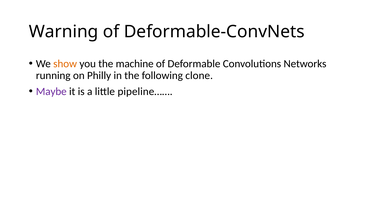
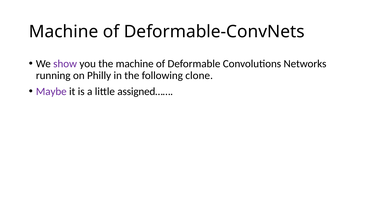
Warning: Warning -> Machine (64, 32)
show colour: orange -> purple (65, 64)
pipeline……: pipeline…… -> assigned…… (145, 92)
